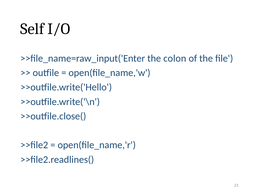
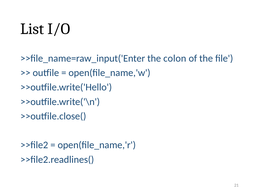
Self: Self -> List (32, 29)
